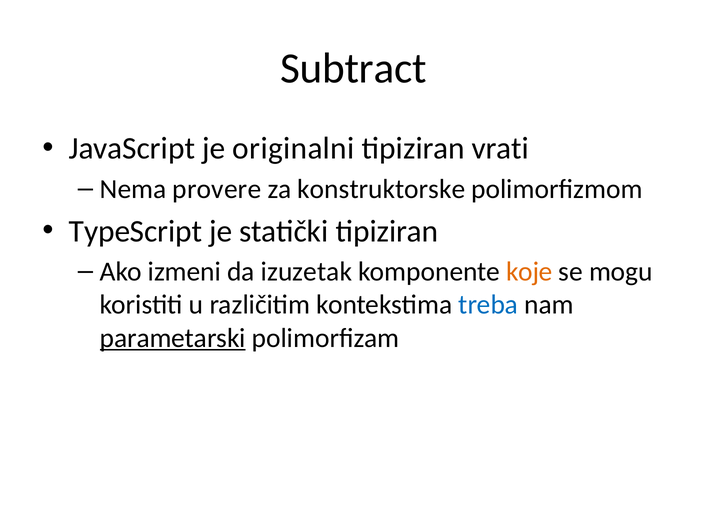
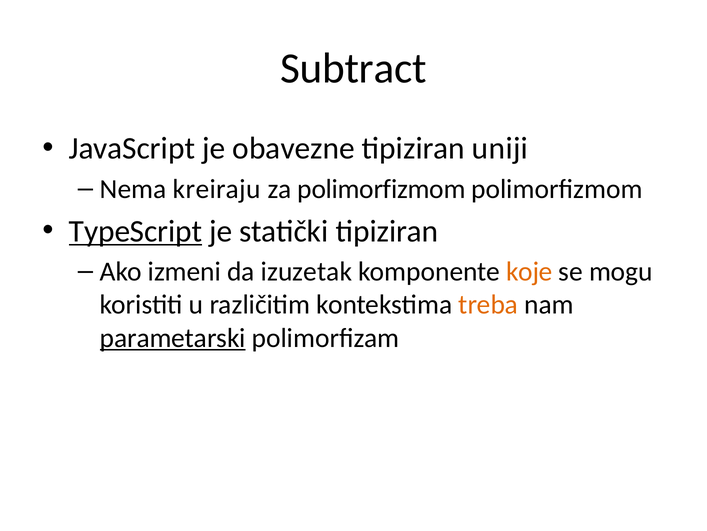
originalni: originalni -> obavezne (294, 148)
vrati: vrati -> uniji (500, 148)
provere: provere -> kreiraju (217, 189)
za konstruktorske: konstruktorske -> polimorfizmom (381, 189)
TypeScript underline: none -> present (136, 231)
treba colour: blue -> orange (488, 304)
